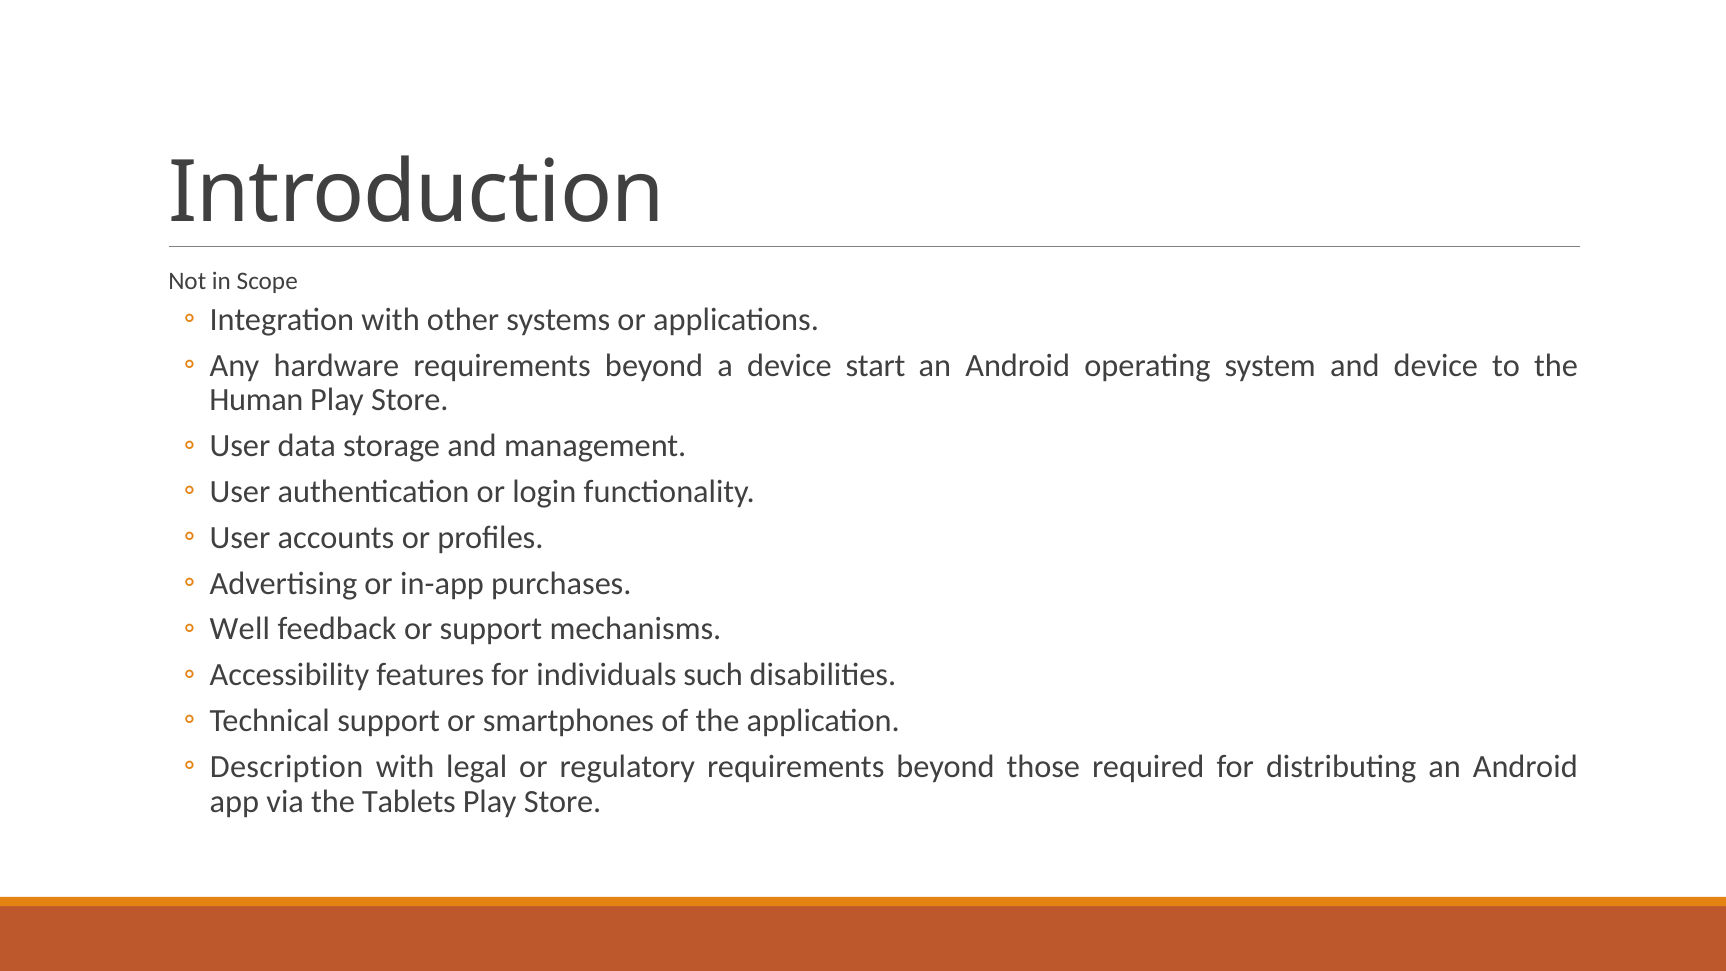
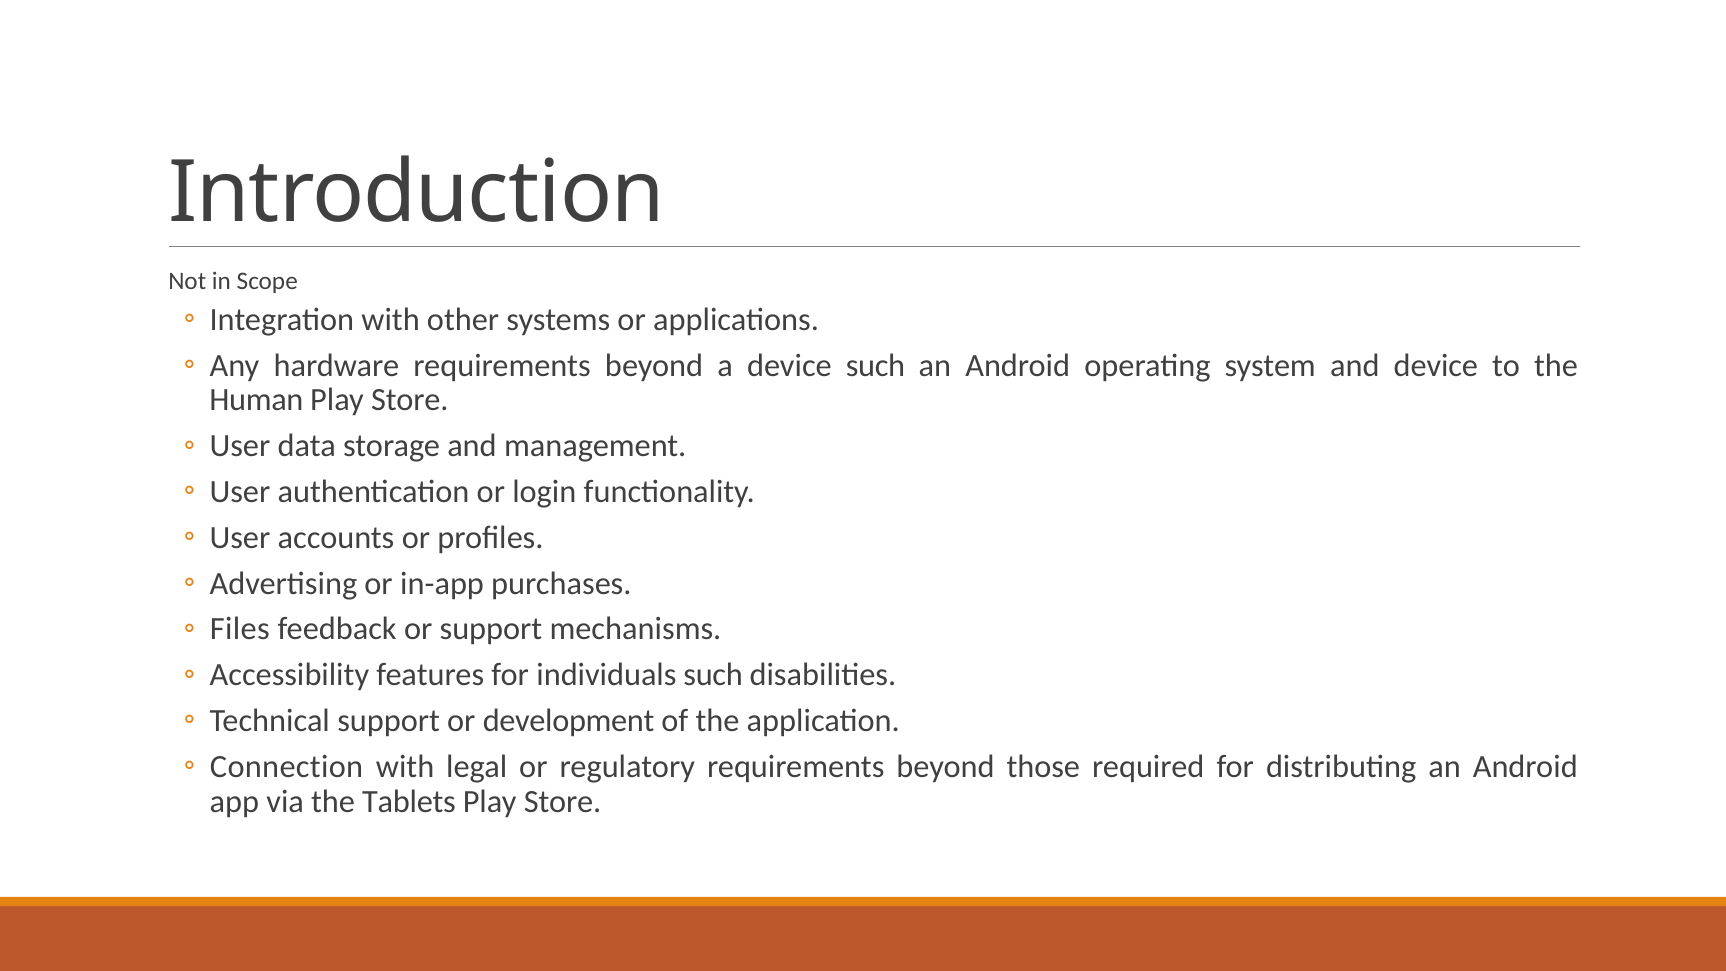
device start: start -> such (875, 365)
Well: Well -> Files (240, 629)
smartphones: smartphones -> development (569, 721)
Description: Description -> Connection (287, 766)
